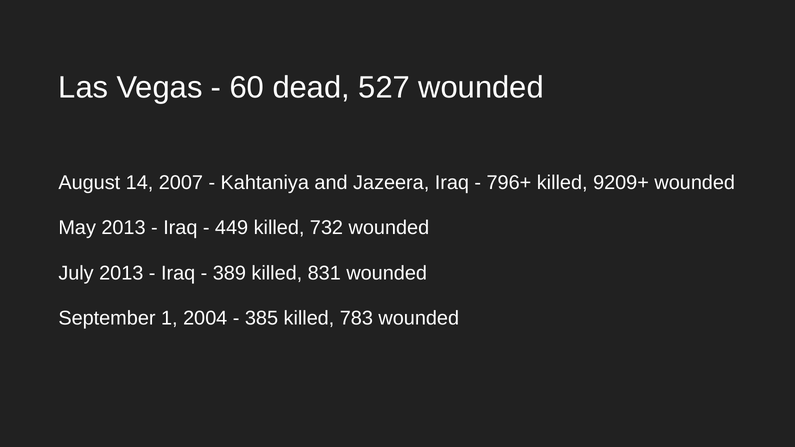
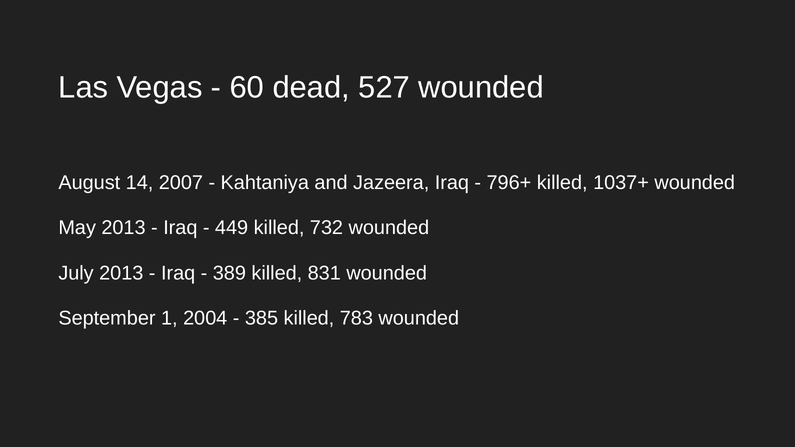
9209+: 9209+ -> 1037+ (621, 183)
